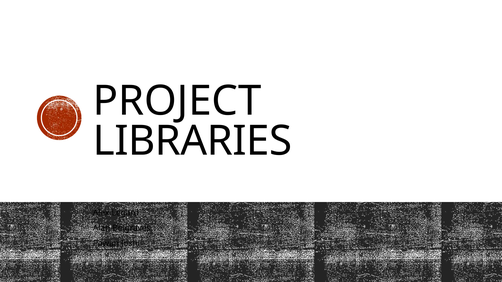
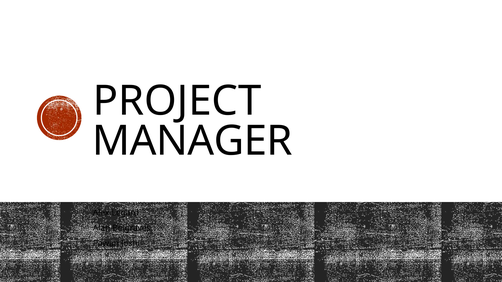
LIBRARIES: LIBRARIES -> MANAGER (192, 141)
